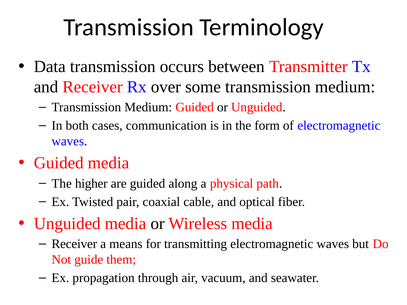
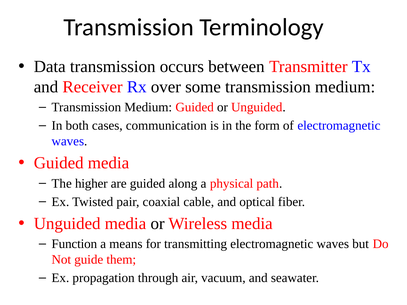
Receiver: Receiver -> Function (74, 244)
